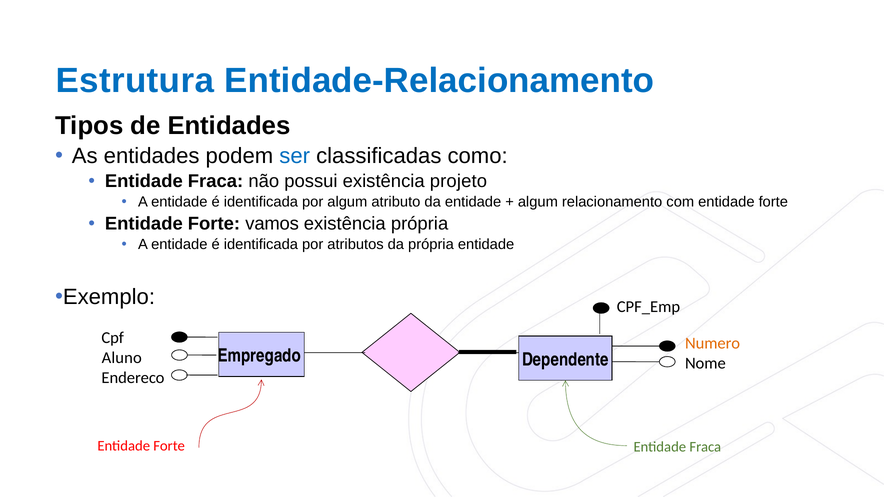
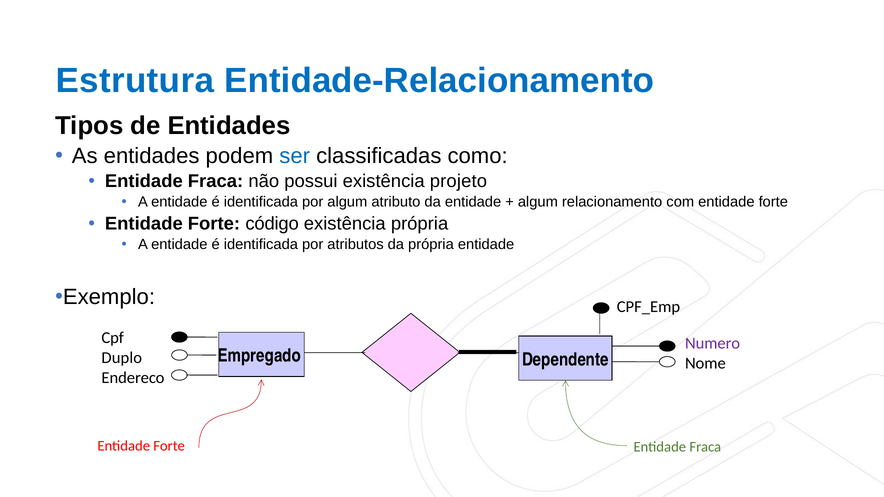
vamos: vamos -> código (272, 224)
Numero colour: orange -> purple (713, 343)
Aluno: Aluno -> Duplo (122, 358)
